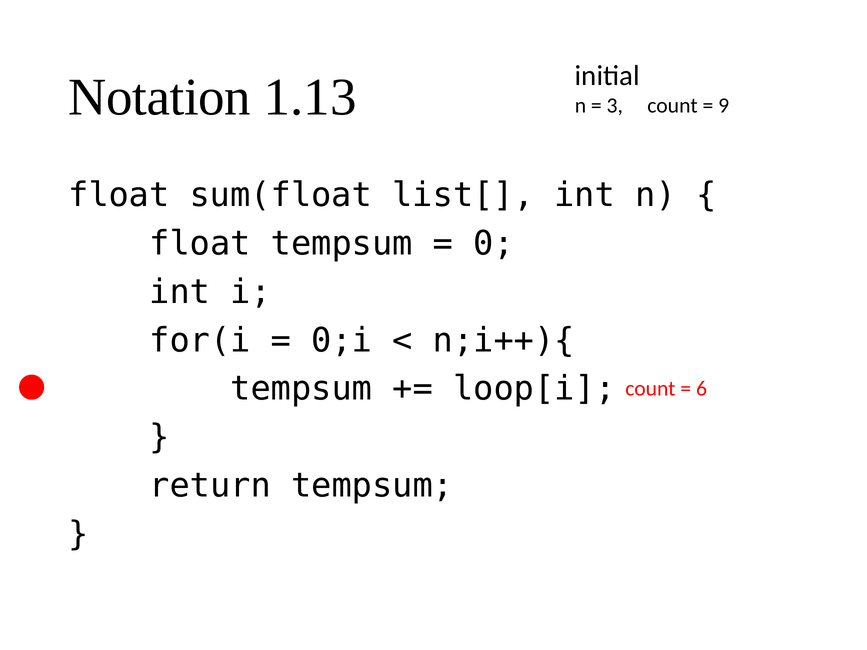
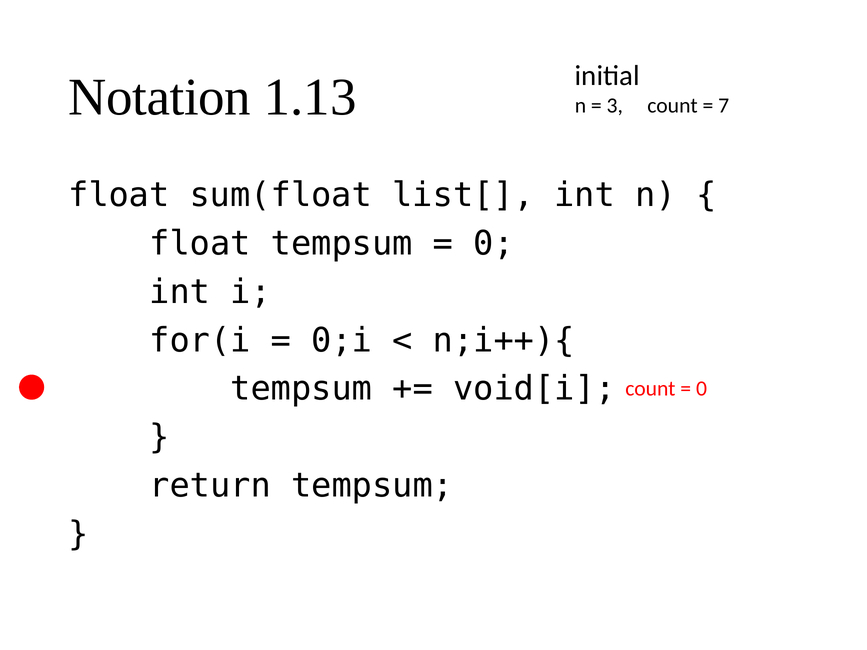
9: 9 -> 7 (724, 105)
loop[i: loop[i -> void[i (534, 389)
6: 6 -> 0 (701, 389)
